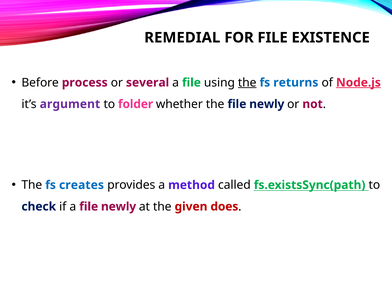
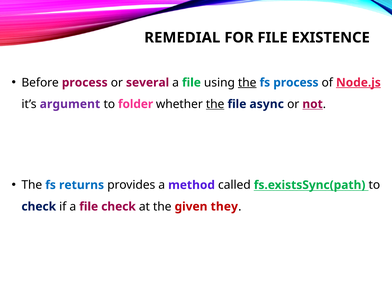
fs returns: returns -> process (296, 83)
the underline: none -> present (215, 104)
newly: newly -> async (267, 104)
not underline: none -> present (313, 104)
creates: creates -> returns (82, 185)
a file newly: newly -> check (119, 207)
does: does -> they (224, 207)
